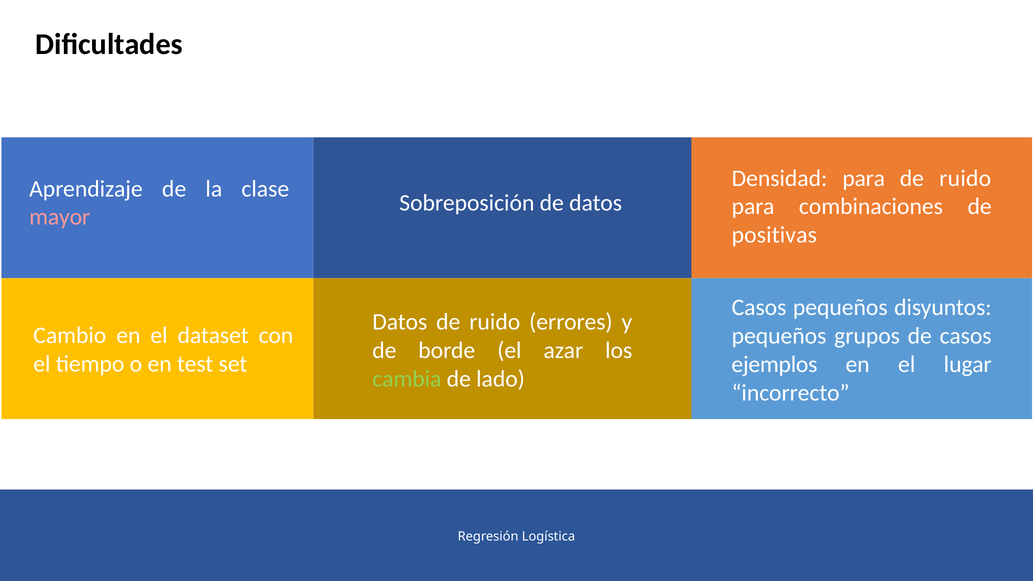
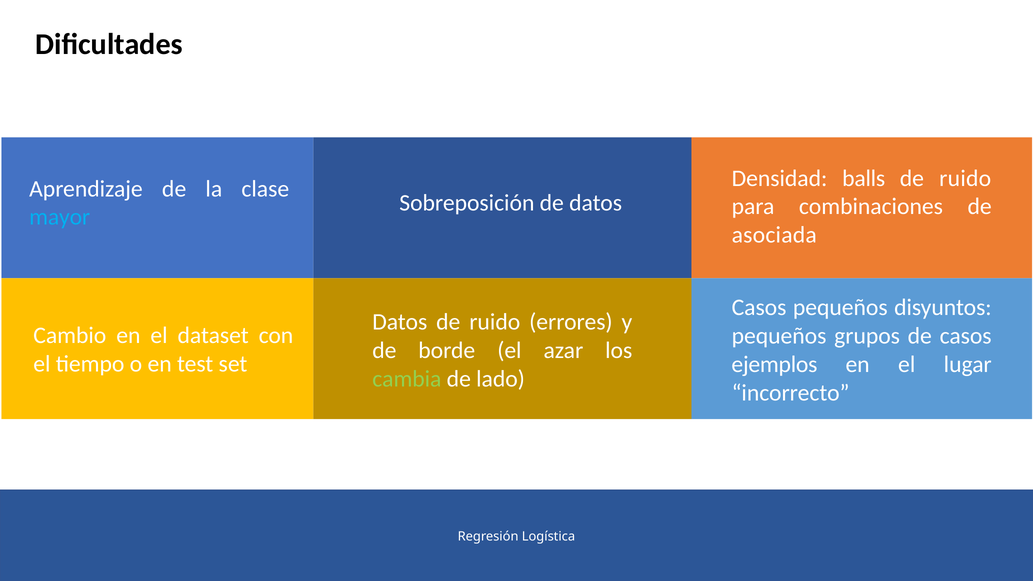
Densidad para: para -> balls (864, 178)
mayor colour: pink -> light blue (60, 217)
positivas: positivas -> asociada (774, 235)
